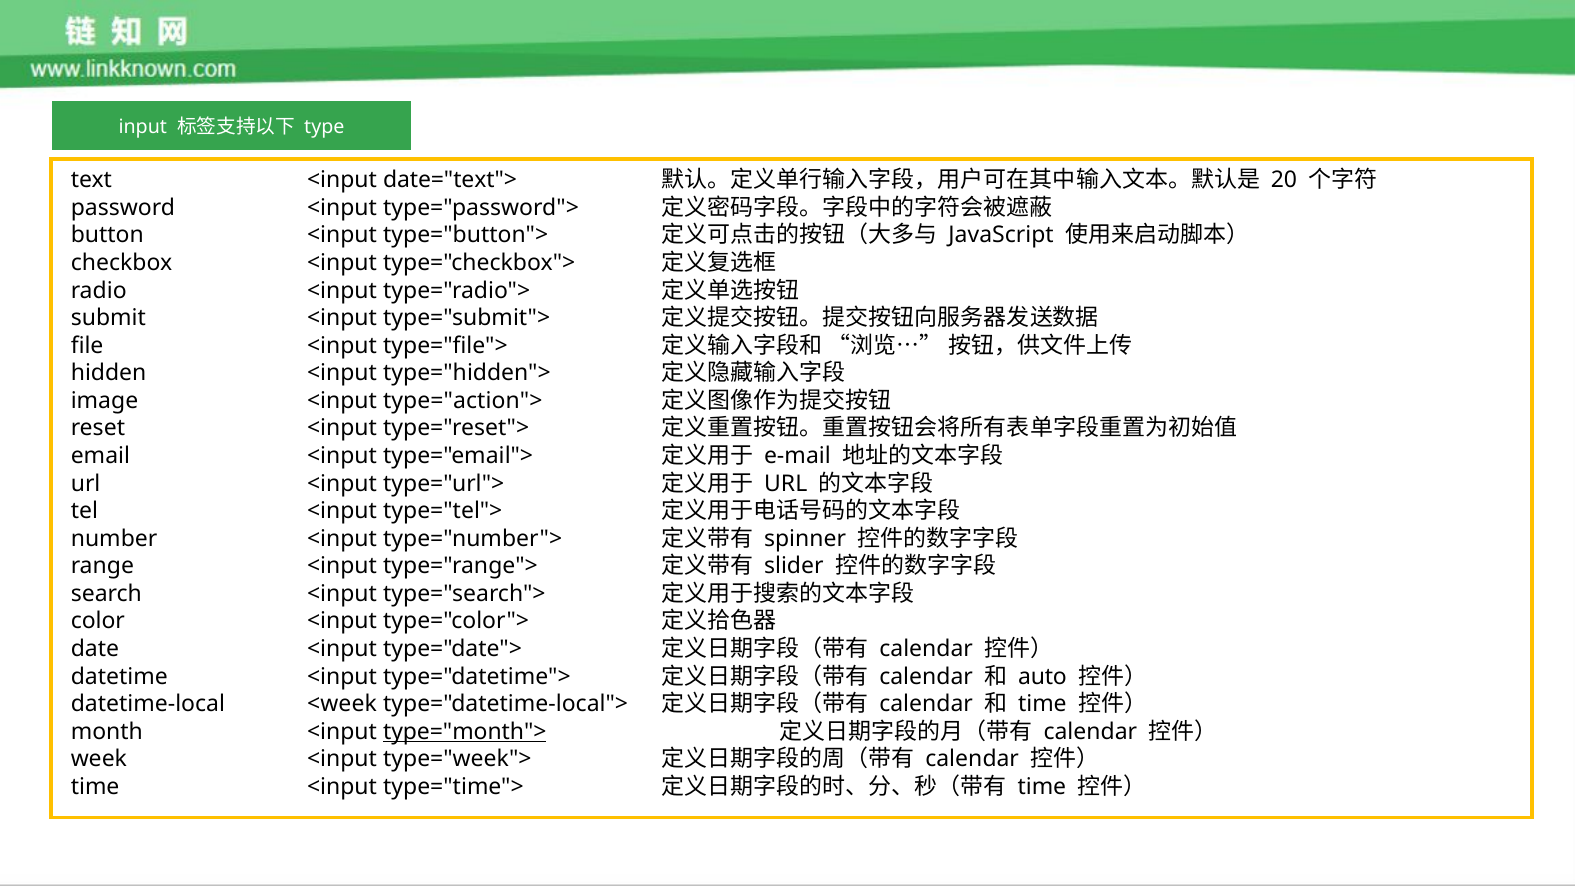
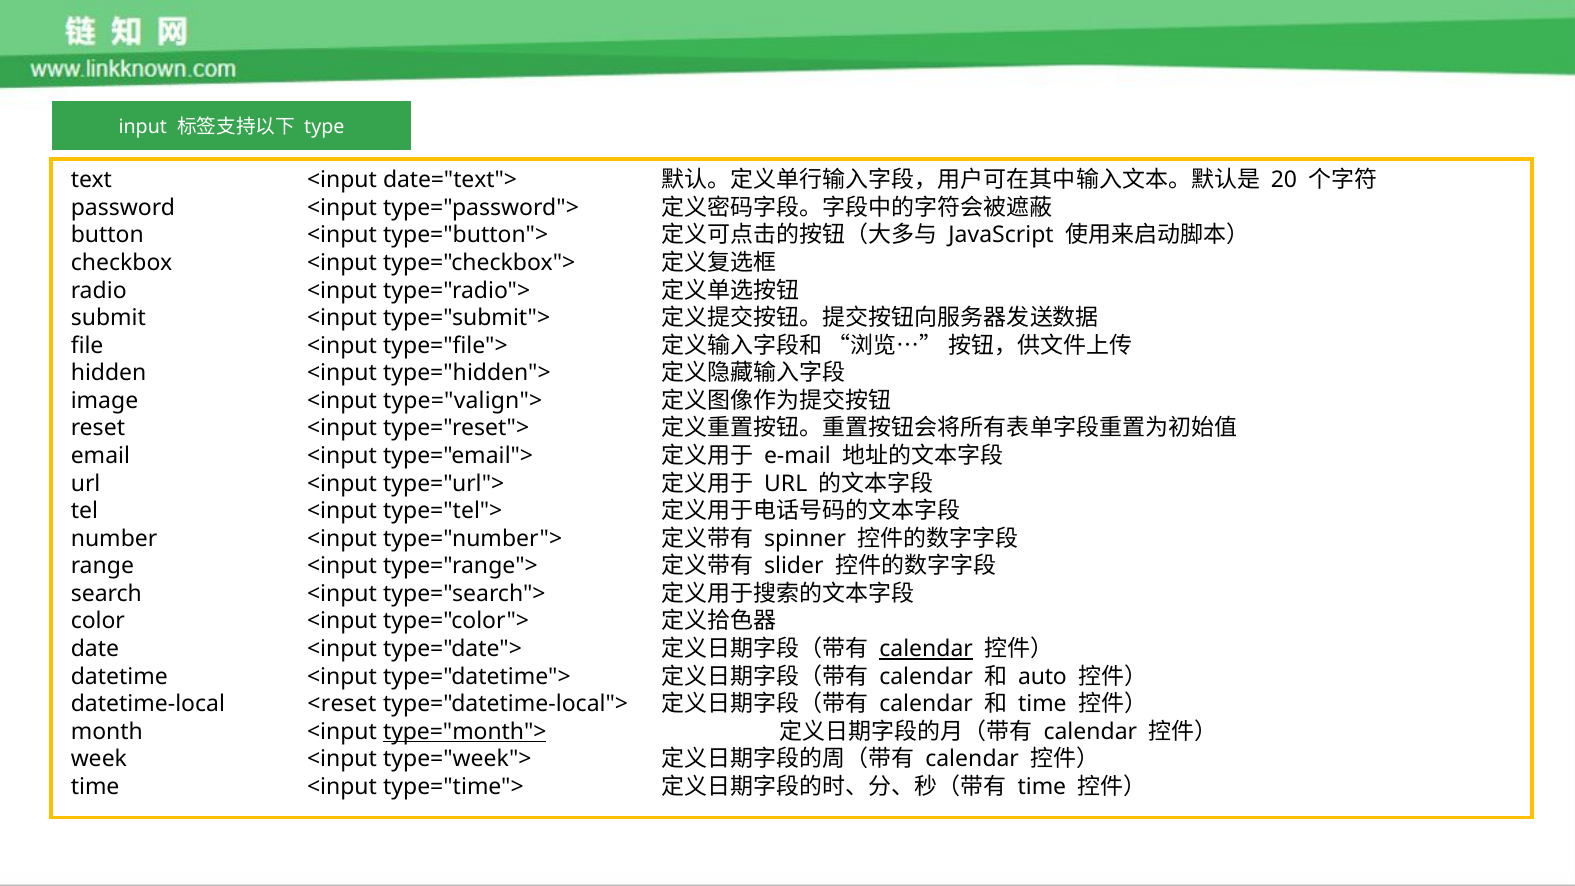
type="action">: type="action"> -> type="valign"> (463, 401)
calendar underline: none -> present (926, 649)
<week: <week -> <reset (342, 704)
